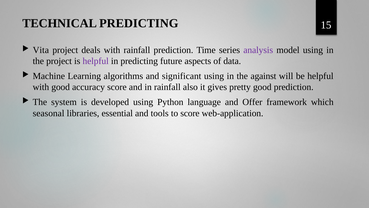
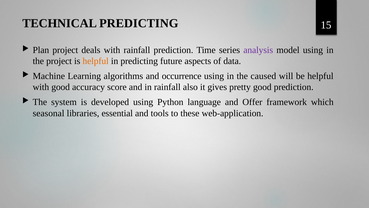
Vita: Vita -> Plan (41, 50)
helpful colour: purple -> orange (96, 61)
significant: significant -> occurrence (182, 76)
against: against -> caused (263, 76)
to score: score -> these (190, 113)
